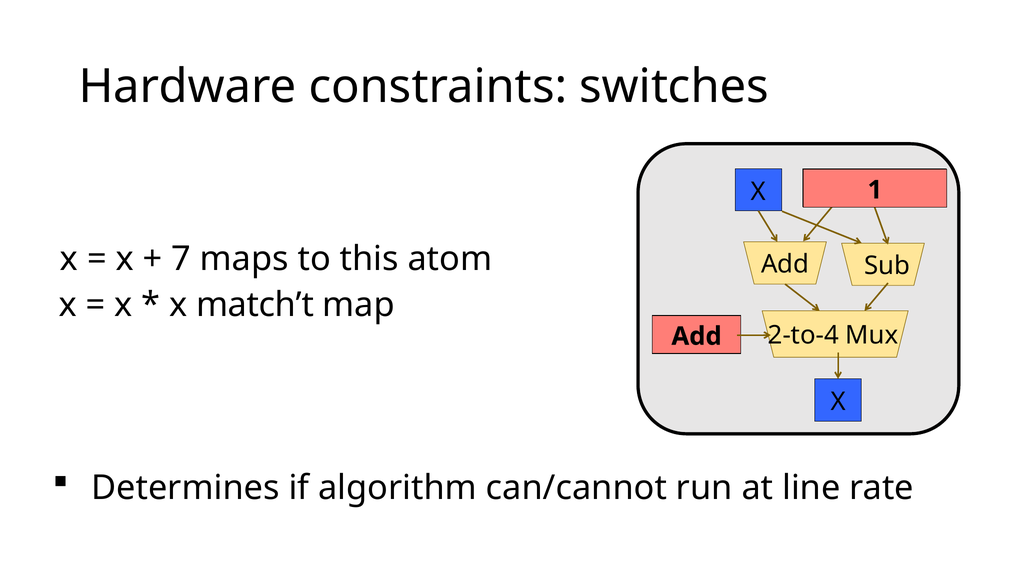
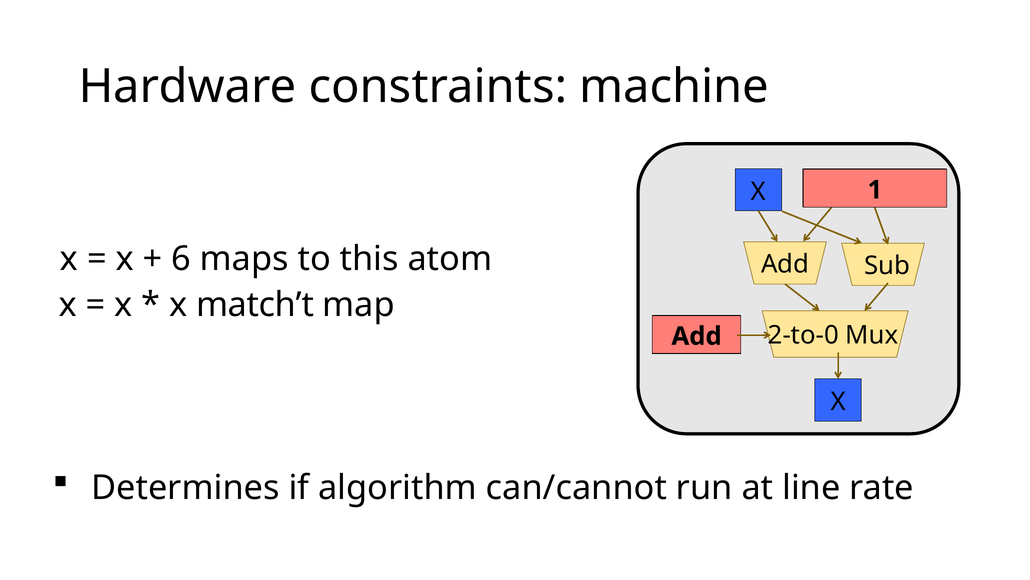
switches: switches -> machine (674, 87)
7: 7 -> 6 (181, 259)
2-to-4: 2-to-4 -> 2-to-0 (803, 335)
